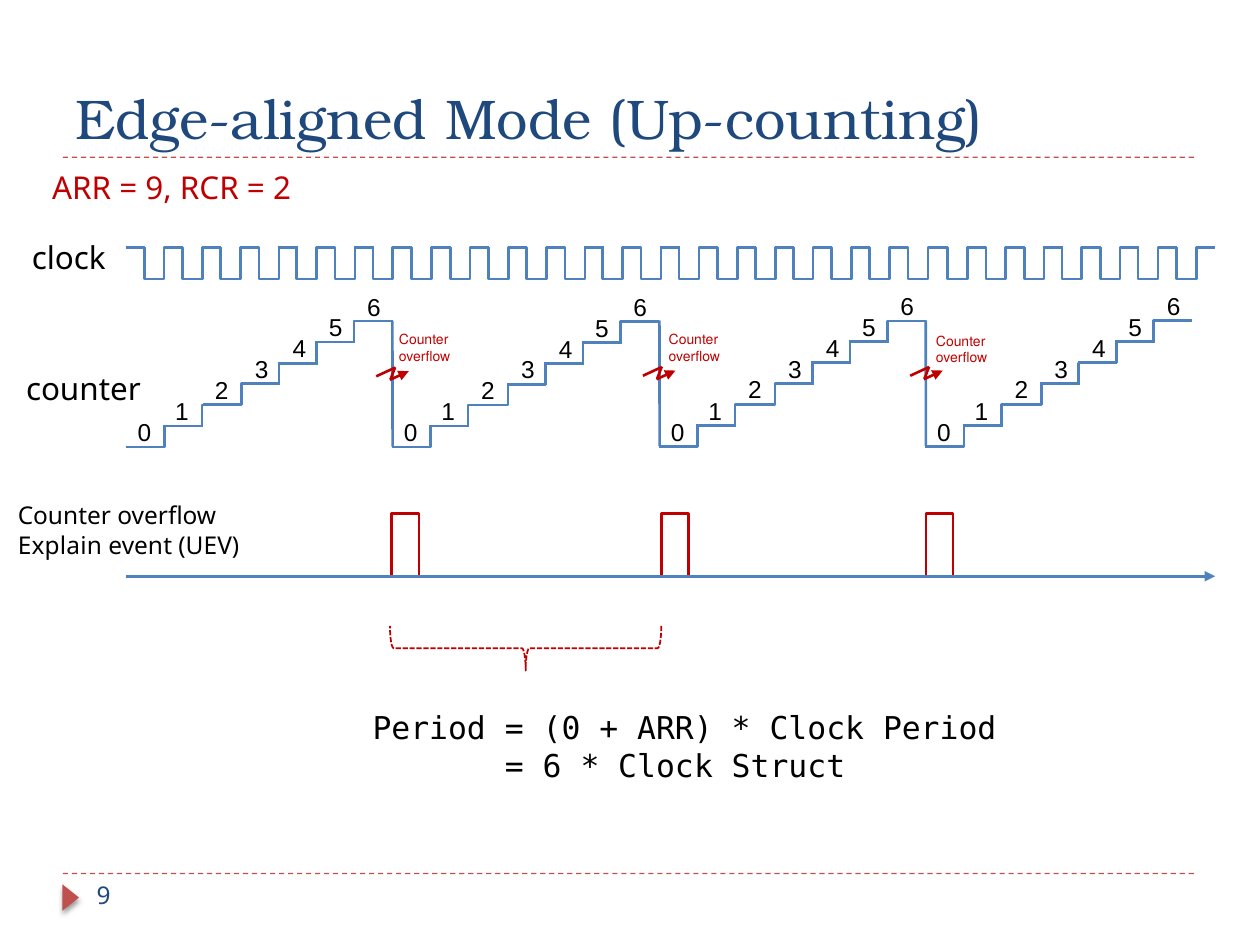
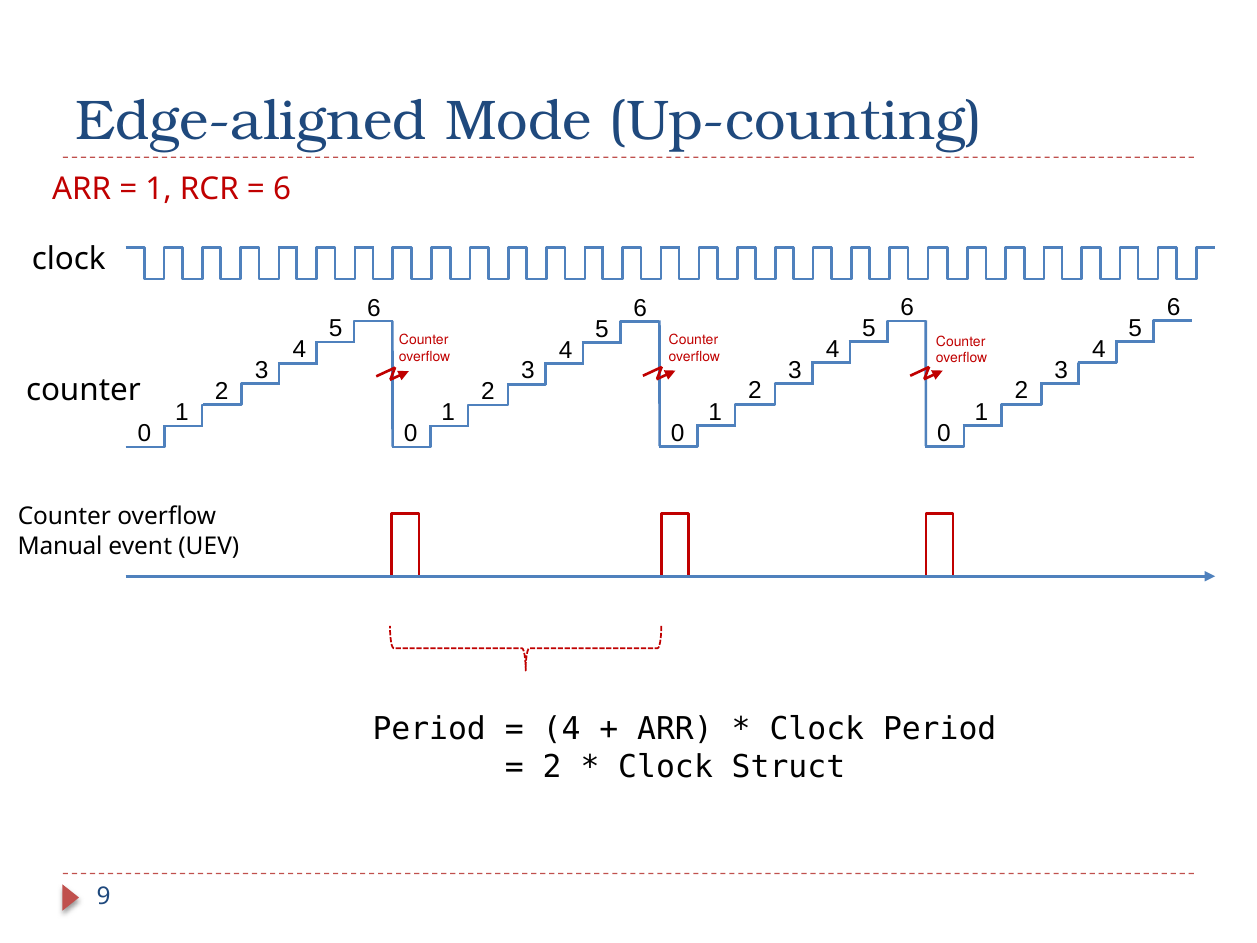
9: 9 -> 1 (159, 189)
2: 2 -> 6 (282, 189)
Explain: Explain -> Manual (60, 546)
0: 0 -> 4 (562, 729)
6: 6 -> 2 (552, 767)
